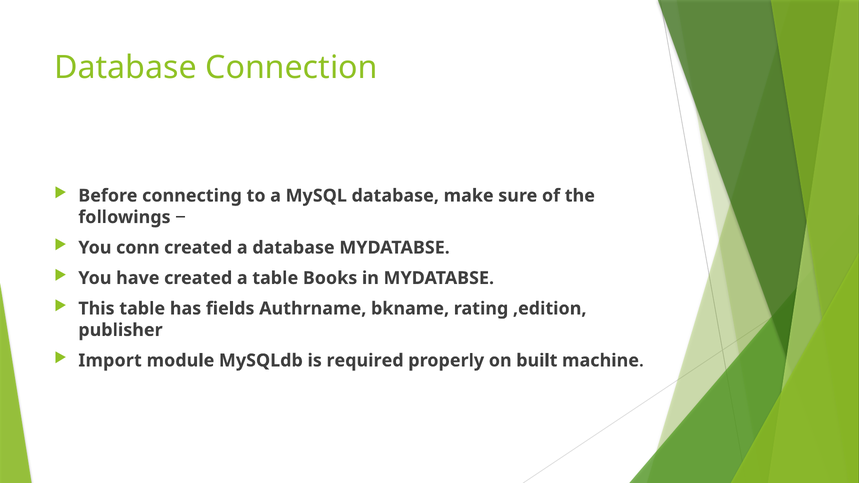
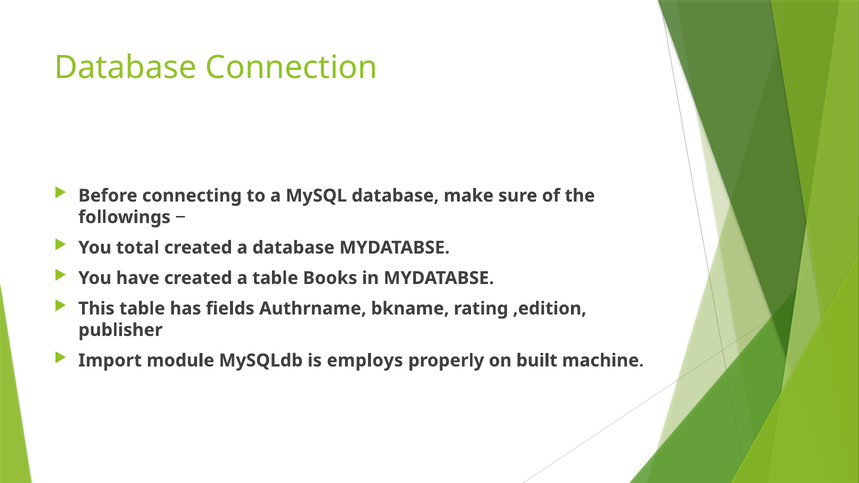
conn: conn -> total (138, 248)
required: required -> employs (365, 361)
